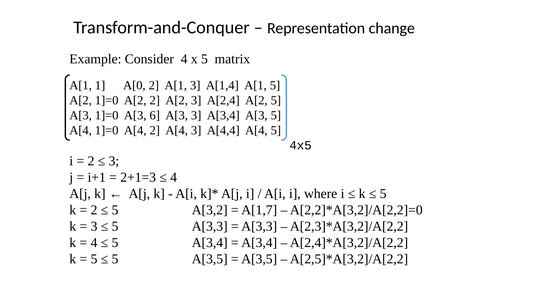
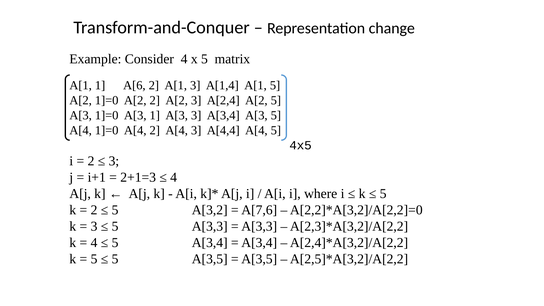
A[0: A[0 -> A[6 (134, 85)
A[3 6: 6 -> 1 (155, 115)
A[1,7: A[1,7 -> A[7,6 (259, 210)
